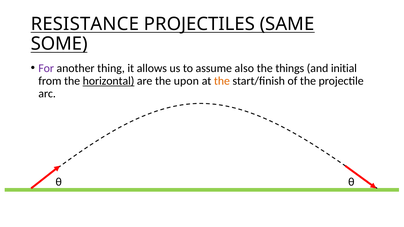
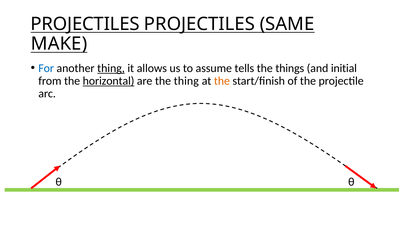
RESISTANCE: RESISTANCE -> PROJECTILES (85, 24)
SOME: SOME -> MAKE (59, 44)
For colour: purple -> blue (46, 68)
thing underline: none -> present (111, 68)
also: also -> tells (244, 68)
the upon: upon -> thing (186, 81)
